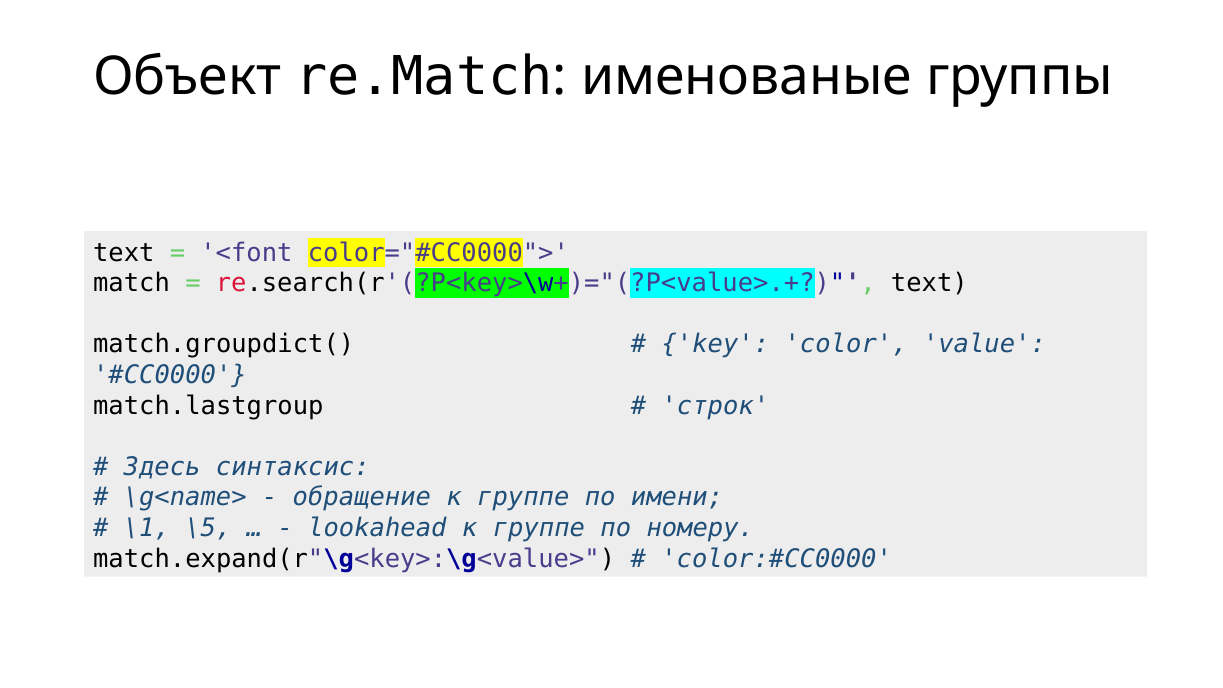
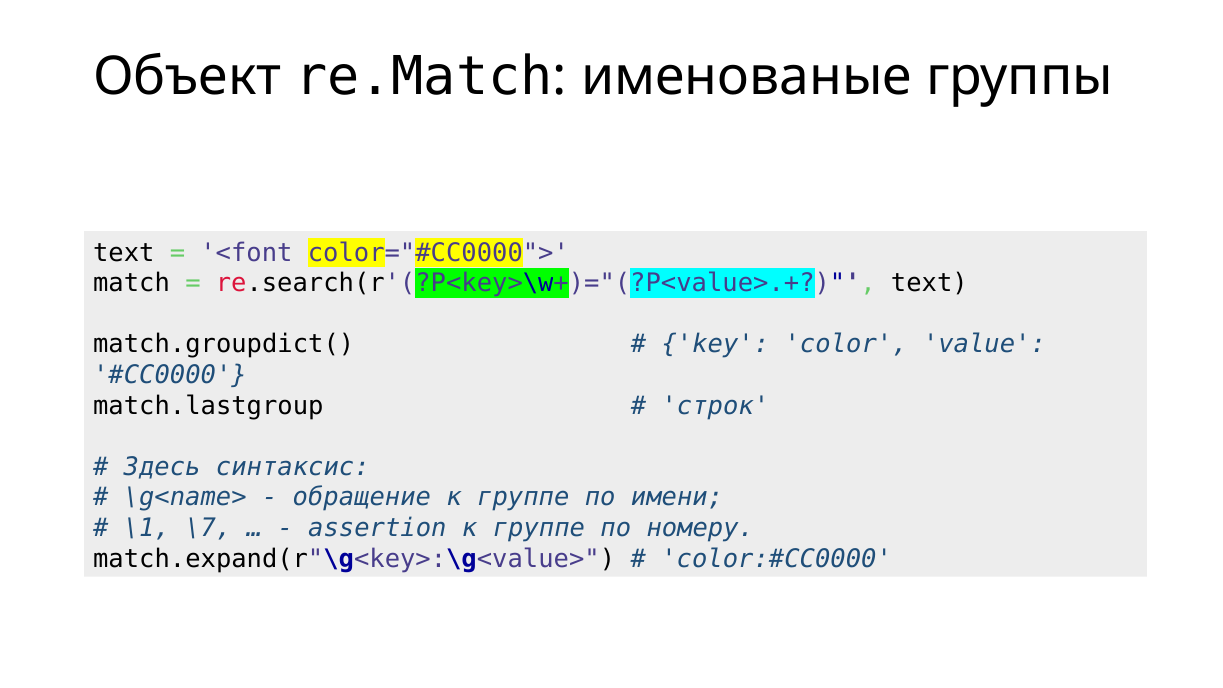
\5: \5 -> \7 (208, 528)
lookahead: lookahead -> assertion (377, 528)
